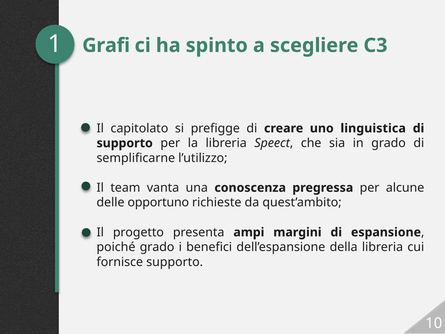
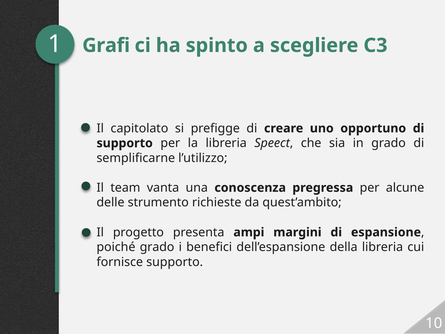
linguistica: linguistica -> opportuno (373, 128)
opportuno: opportuno -> strumento (158, 202)
